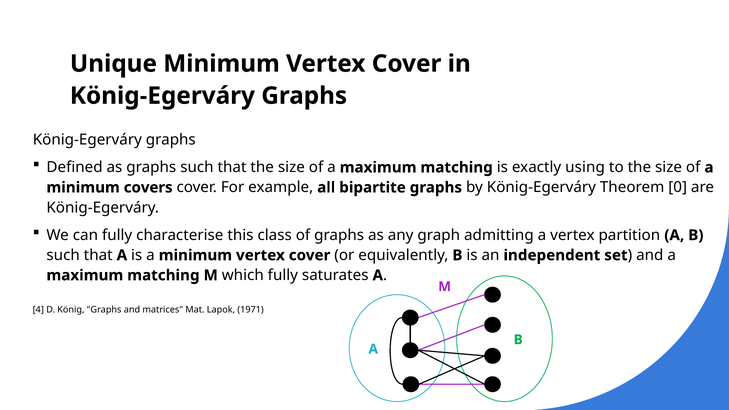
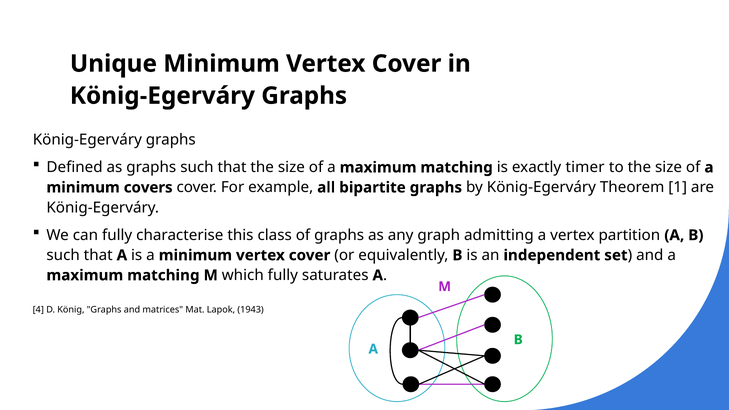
using: using -> timer (585, 167)
0: 0 -> 1 (678, 188)
1971: 1971 -> 1943 (251, 310)
